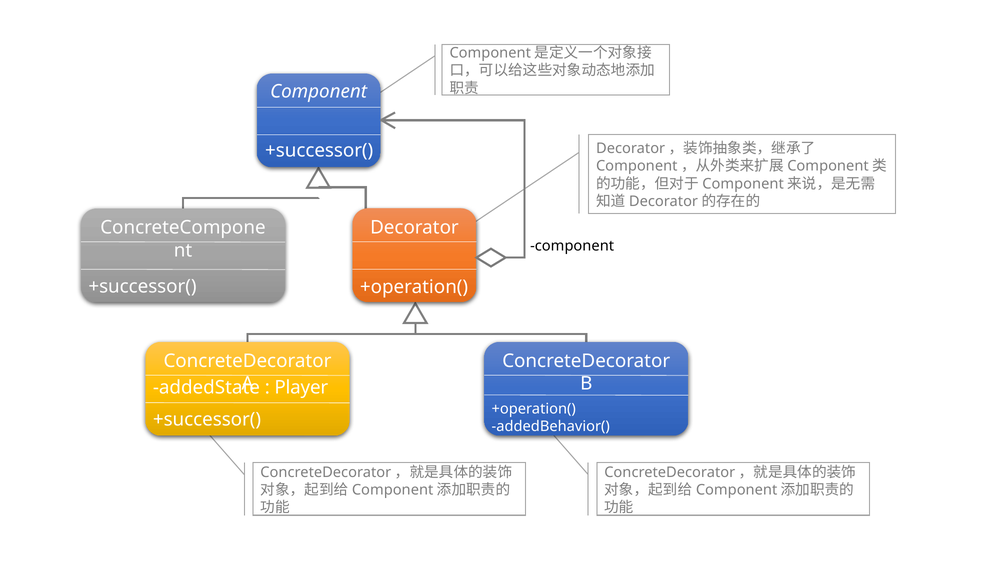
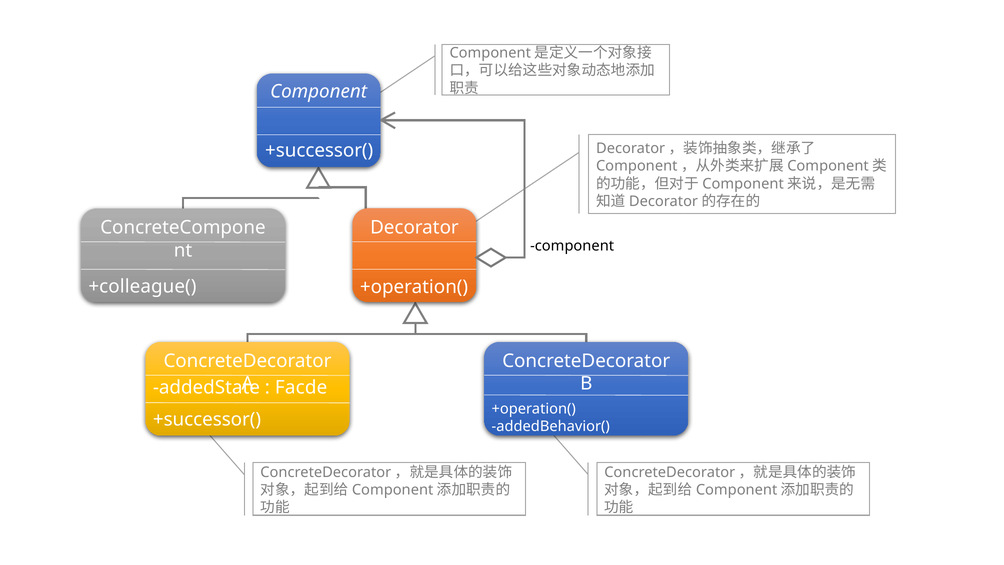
+successor(: +successor( -> +colleague( (142, 286)
Player: Player -> Facde (301, 388)
